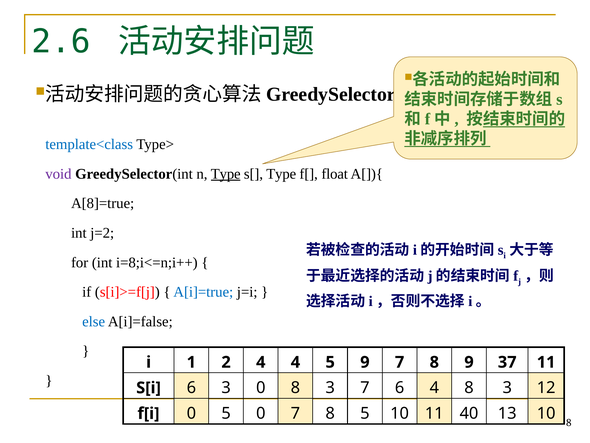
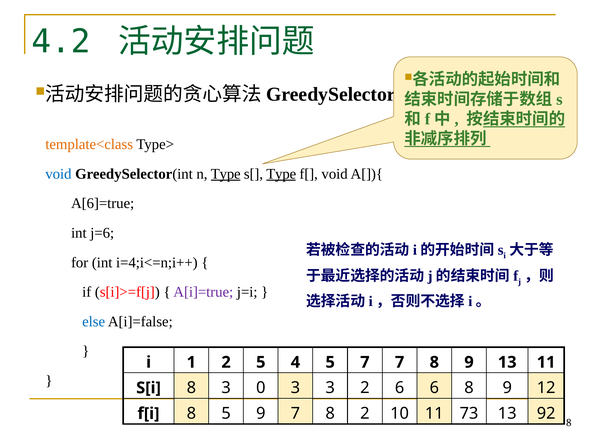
2.6: 2.6 -> 4.2 (61, 42)
template<class colour: blue -> orange (89, 144)
void colour: purple -> blue (58, 174)
Type underline: none -> present (281, 174)
f[ float: float -> void (335, 174)
A[8]=true: A[8]=true -> A[6]=true (103, 203)
j=2: j=2 -> j=6 (102, 233)
i=8;i<=n;i++: i=8;i<=n;i++ -> i=4;i<=n;i++ (157, 262)
A[i]=true colour: blue -> purple (203, 292)
2 4: 4 -> 5 (261, 362)
5 9: 9 -> 7 (365, 362)
37: 37 -> 13 (507, 362)
S[i 6: 6 -> 8 (191, 387)
0 8: 8 -> 3 (295, 387)
3 7: 7 -> 2 (365, 387)
6 4: 4 -> 6 (434, 387)
3: 3 -> 9 (507, 387)
f[i 0: 0 -> 8 (191, 413)
5 0: 0 -> 9 (261, 413)
8 5: 5 -> 2 (365, 413)
40: 40 -> 73 (469, 413)
13 10: 10 -> 92 (546, 413)
